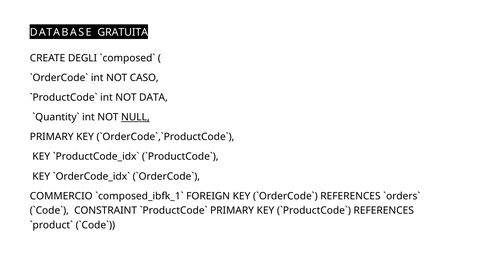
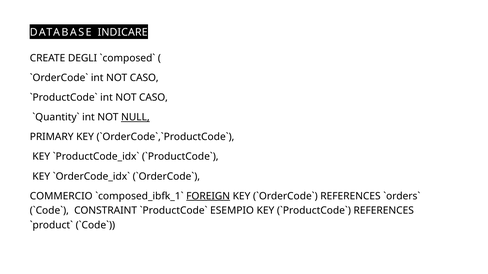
GRATUITA: GRATUITA -> INDICARE (123, 32)
DATA: DATA -> CASO (153, 98)
FOREIGN underline: none -> present (208, 196)
PRIMARY: PRIMARY -> ESEMPIO (232, 211)
